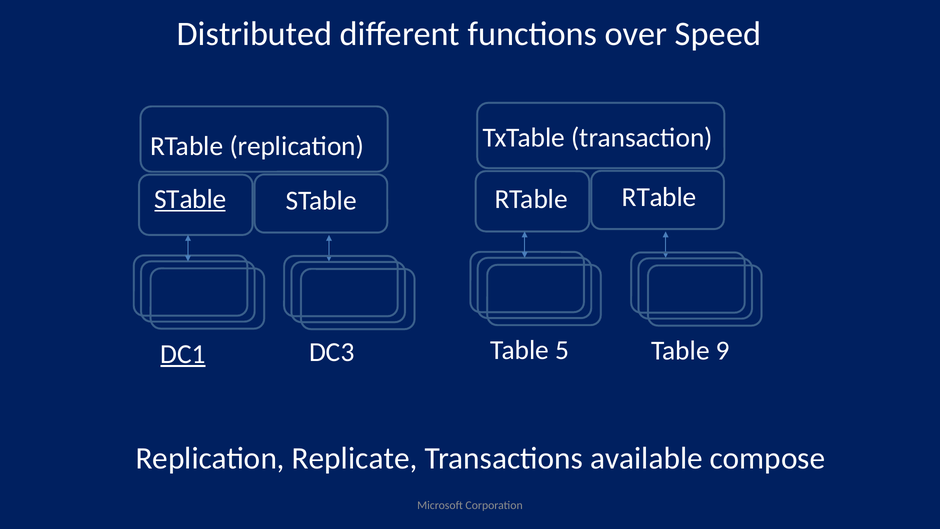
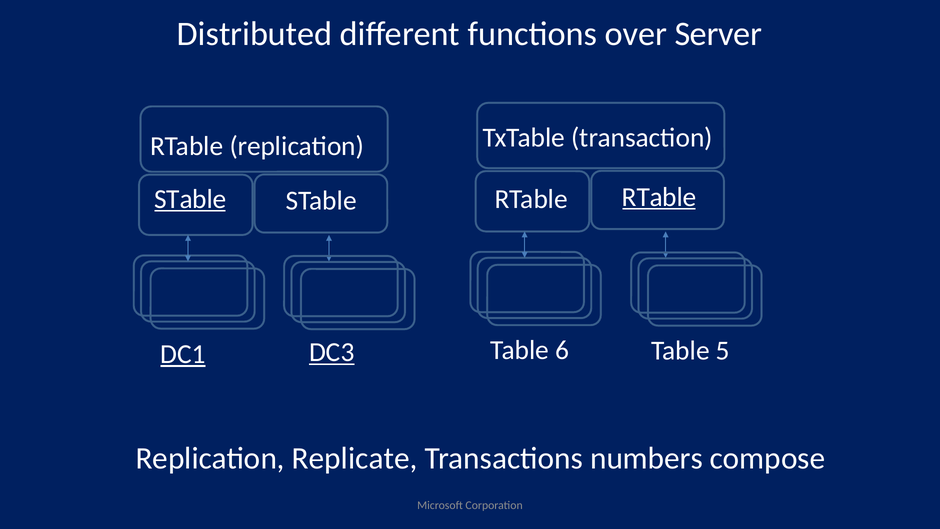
Speed: Speed -> Server (718, 34)
RTable underline: none -> present (659, 197)
5: 5 -> 6 (562, 350)
DC3 underline: none -> present (332, 352)
9: 9 -> 5 (723, 351)
available: available -> numbers (647, 458)
